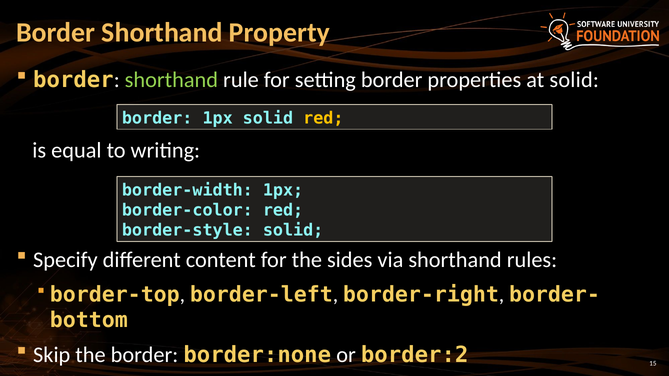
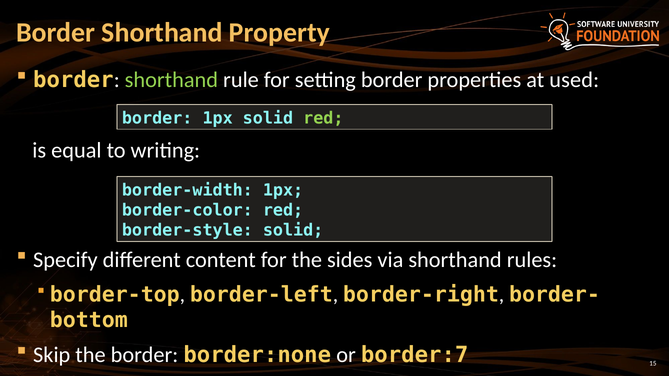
at solid: solid -> used (574, 80)
red colour: yellow -> light green (323, 118)
border:2: border:2 -> border:7 (415, 355)
